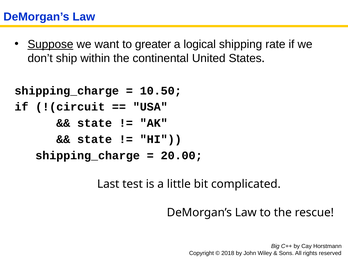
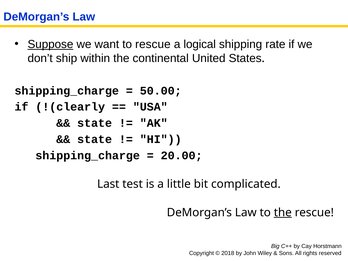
to greater: greater -> rescue (153, 44)
10.50: 10.50 -> 50.00 (161, 91)
!(circuit: !(circuit -> !(clearly (70, 107)
the underline: none -> present (283, 212)
